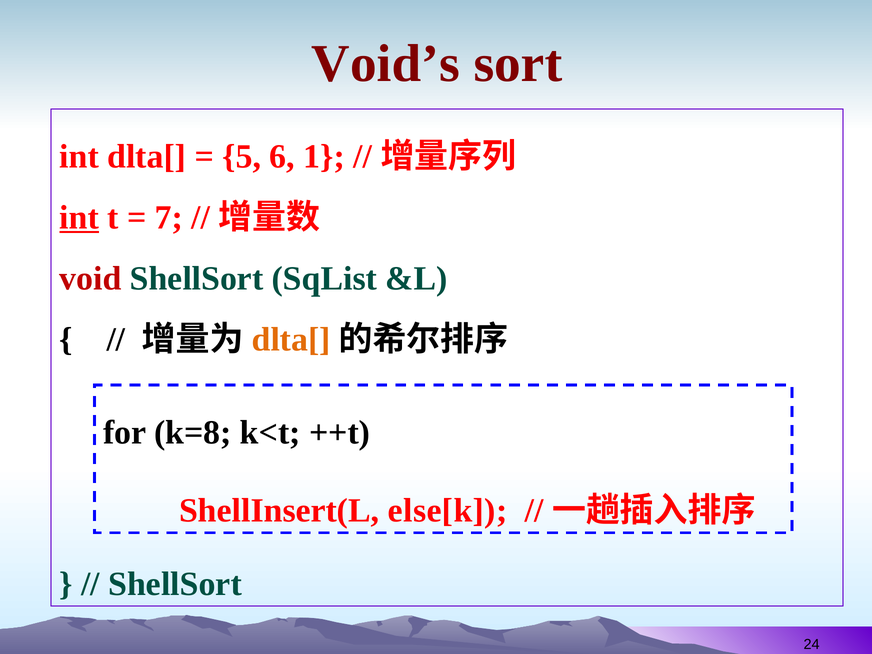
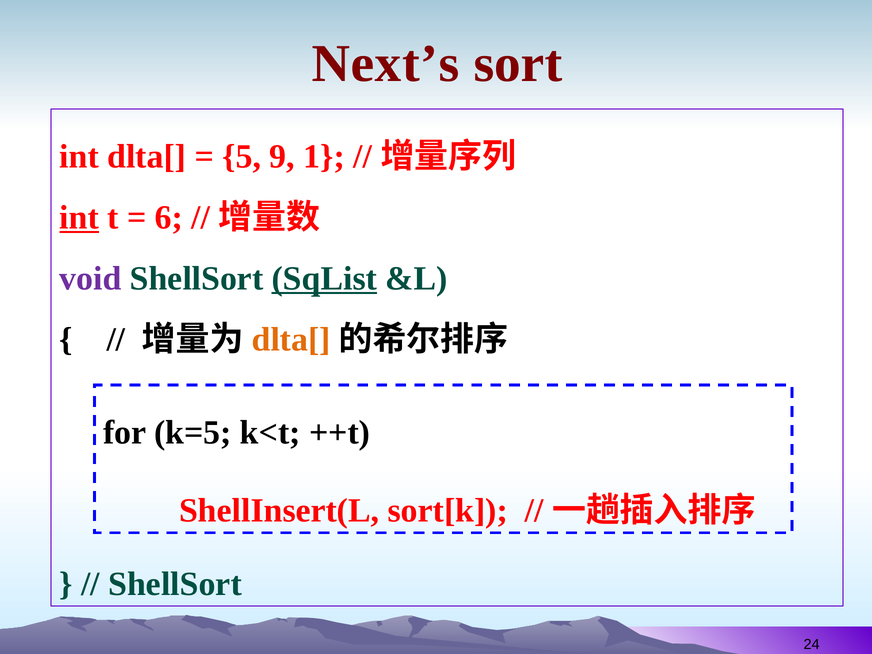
Void’s: Void’s -> Next’s (386, 64)
6: 6 -> 9 (282, 156)
7: 7 -> 6 (169, 217)
void colour: red -> purple (90, 278)
SqList underline: none -> present (324, 278)
k=8: k=8 -> k=5 (193, 432)
else[k: else[k -> sort[k (448, 510)
